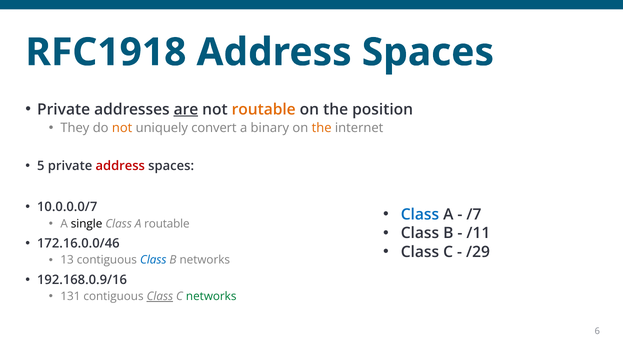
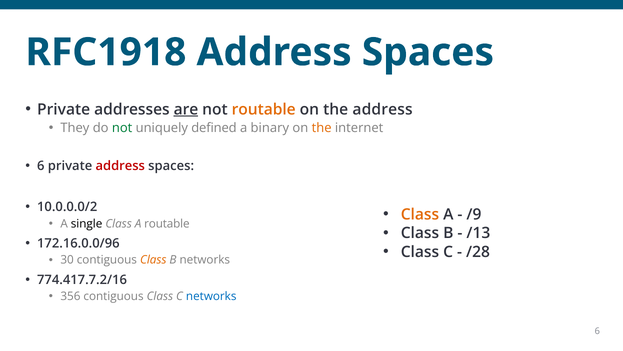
the position: position -> address (383, 109)
not colour: orange -> green (122, 128)
convert: convert -> defined (214, 128)
5: 5 -> 6 (41, 166)
10.0.0.0/7: 10.0.0.0/7 -> 10.0.0.0/2 (67, 207)
Class colour: blue -> orange (420, 214)
/7: /7 -> /9 (474, 214)
/11: /11 -> /13 (478, 233)
172.16.0.0/46: 172.16.0.0/46 -> 172.16.0.0/96 (78, 243)
/29: /29 -> /28 (478, 252)
13: 13 -> 30 (67, 260)
Class colour: blue -> orange (153, 260)
192.168.0.9/16: 192.168.0.9/16 -> 774.417.7.2/16 (82, 280)
131: 131 -> 356 (70, 296)
Class underline: present -> none (160, 296)
networks colour: green -> blue (211, 296)
